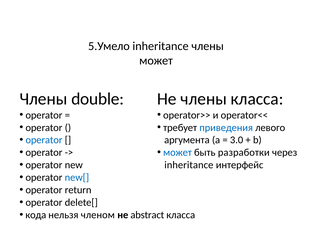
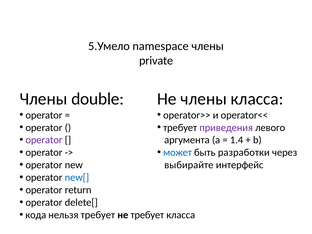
5.Умело inheritance: inheritance -> namespace (161, 46)
может: может -> private (156, 61)
приведения colour: blue -> purple (226, 128)
operator colour: blue -> purple (44, 140)
3.0: 3.0 -> 1.4 (237, 140)
inheritance: inheritance -> выбирайте (189, 165)
нельзя членом: членом -> требует (98, 215)
не abstract: abstract -> требует (147, 215)
